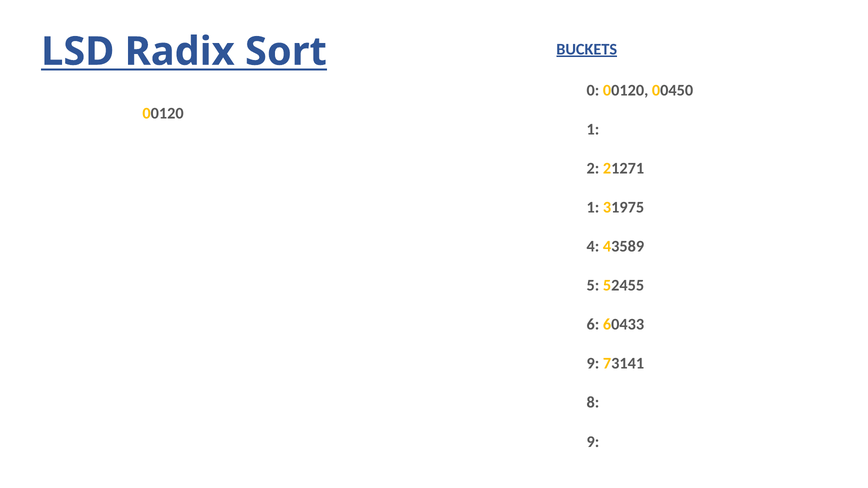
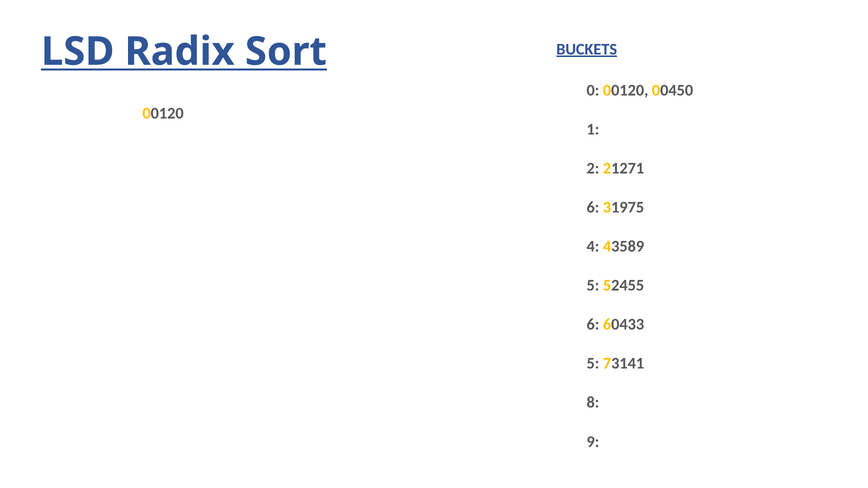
1: 1 -> 6 (593, 208)
9: 9 -> 5 (593, 364)
